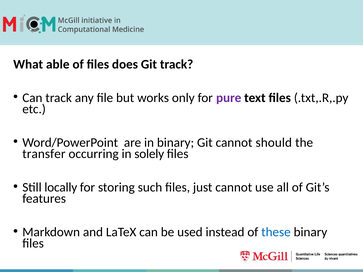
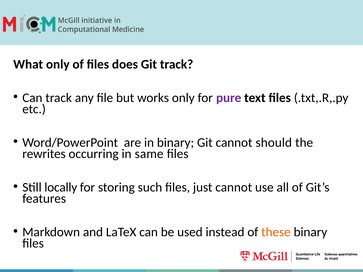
What able: able -> only (58, 64)
transfer: transfer -> rewrites (44, 154)
solely: solely -> same (149, 154)
these colour: blue -> orange (276, 232)
